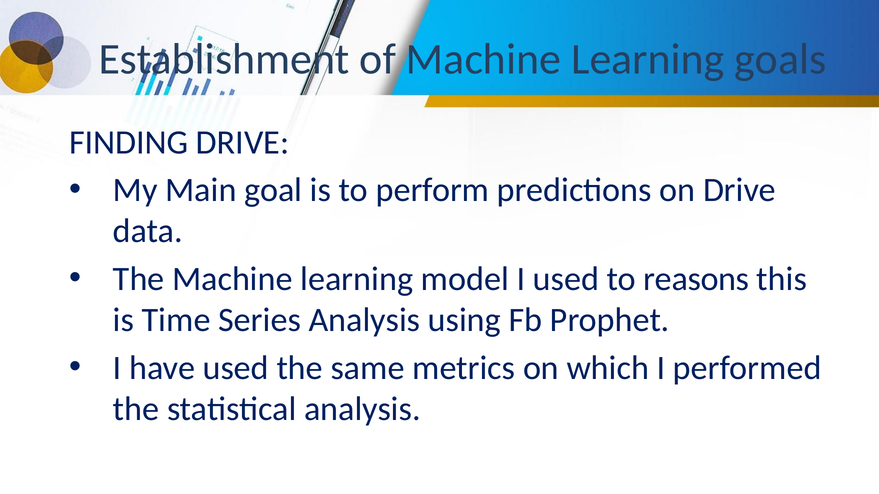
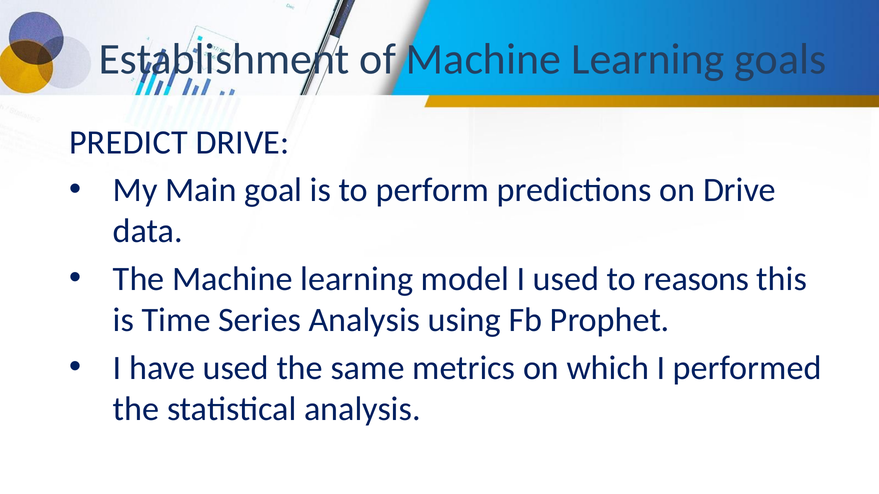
FINDING: FINDING -> PREDICT (129, 142)
